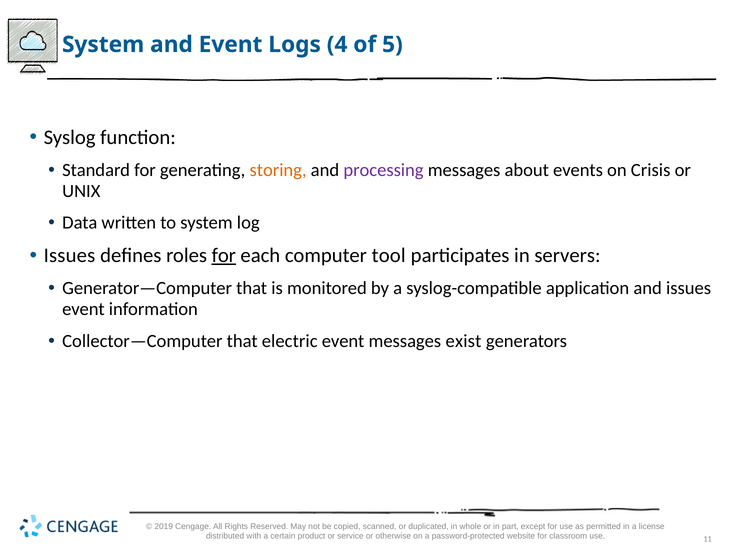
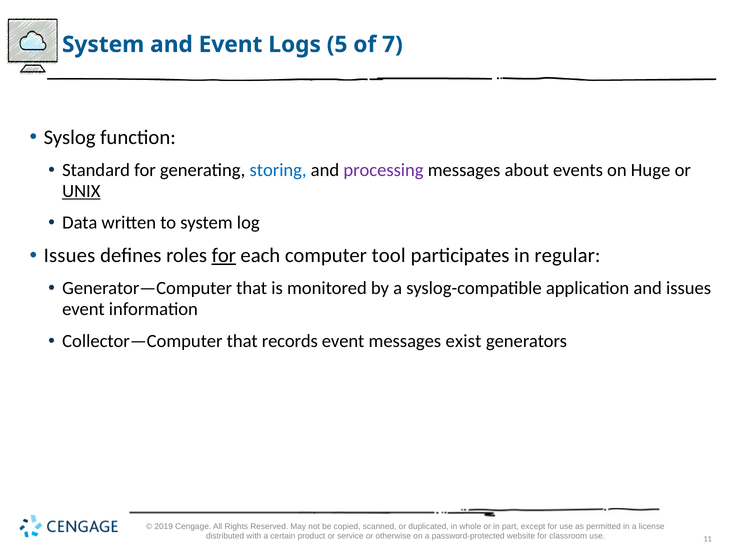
4: 4 -> 5 (337, 45)
5: 5 -> 7 (392, 45)
storing colour: orange -> blue (278, 170)
Crisis: Crisis -> Huge (651, 170)
UNIX underline: none -> present (81, 191)
servers: servers -> regular (567, 255)
electric: electric -> records (290, 341)
